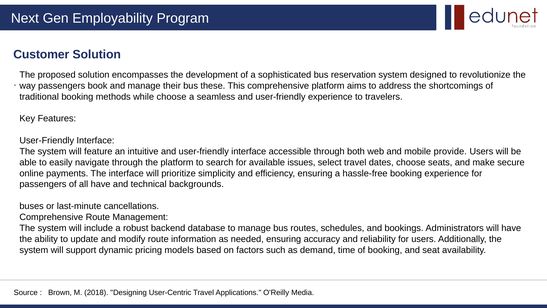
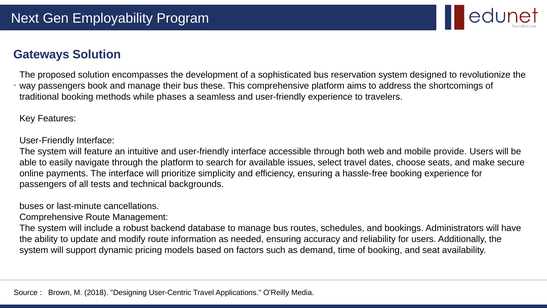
Customer: Customer -> Gateways (41, 54)
while choose: choose -> phases (172, 97)
all have: have -> tests (101, 184)
